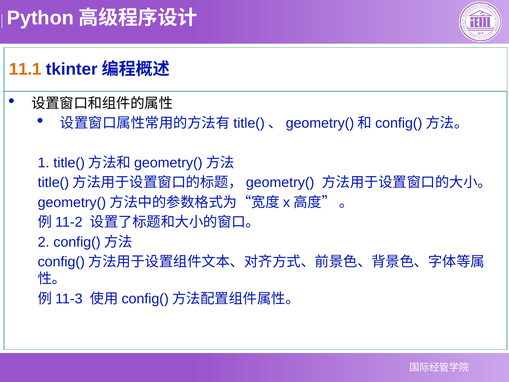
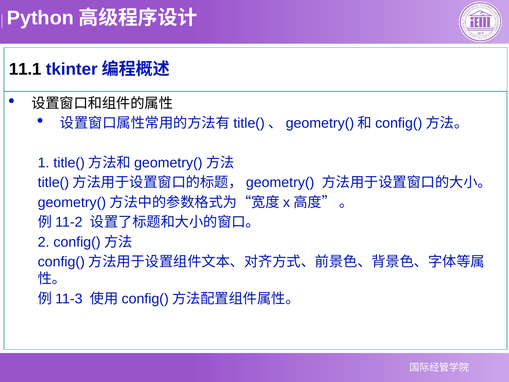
11.1 colour: orange -> black (25, 69)
